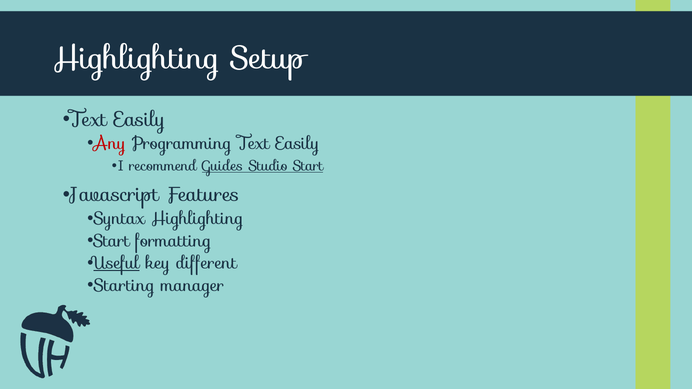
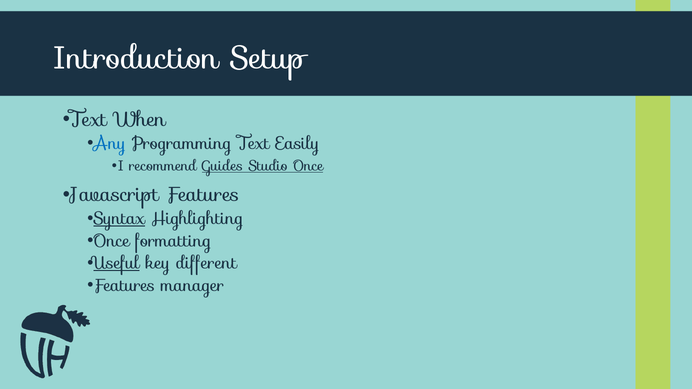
Highlighting: Highlighting -> Introduction (136, 58)
Easily: Easily -> When (140, 120)
Any colour: red -> blue (110, 143)
Studio Start: Start -> Once (308, 166)
Syntax underline: none -> present (119, 219)
Start: Start -> Once (111, 241)
Starting: Starting -> Features (124, 286)
